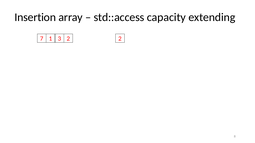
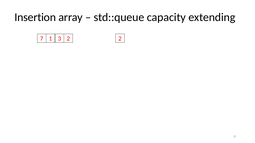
std::access: std::access -> std::queue (119, 17)
